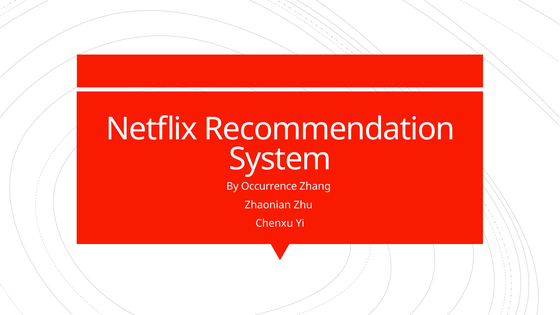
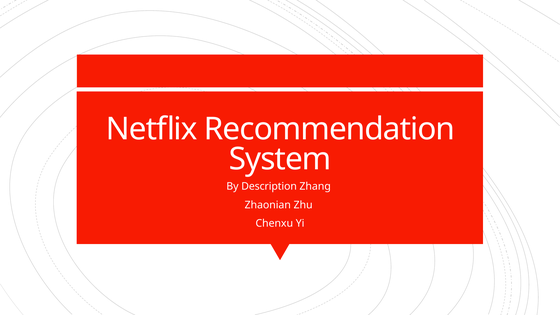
Occurrence: Occurrence -> Description (269, 186)
